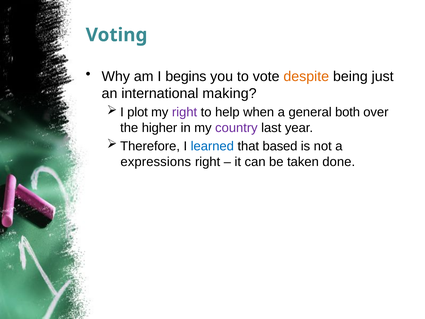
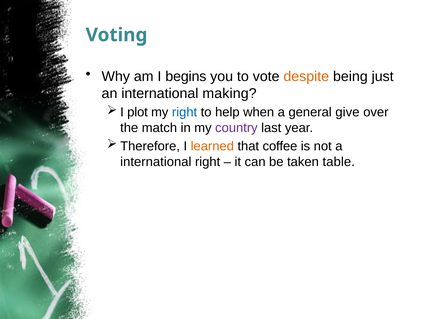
right colour: purple -> blue (185, 112)
both: both -> give (347, 112)
higher: higher -> match (159, 128)
learned colour: blue -> orange (212, 146)
based: based -> coffee (280, 146)
expressions: expressions -> international (156, 162)
done: done -> table (339, 162)
